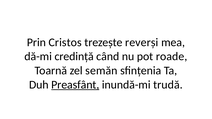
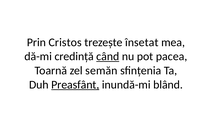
reverși: reverși -> însetat (142, 42)
când underline: none -> present (108, 57)
roade: roade -> pacea (172, 57)
trudă: trudă -> blând (168, 85)
